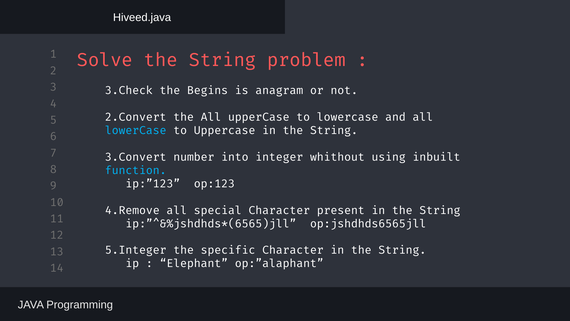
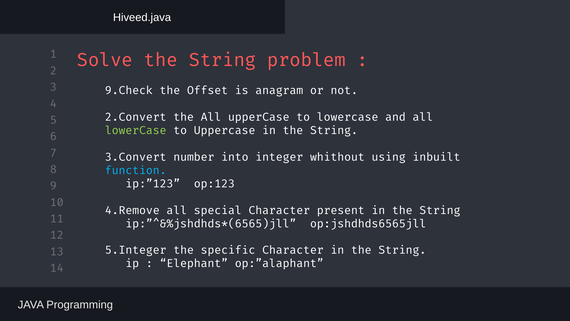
3.Check: 3.Check -> 9.Check (129, 90)
Begins: Begins -> Offset (208, 90)
lowerCase colour: light blue -> light green (136, 130)
